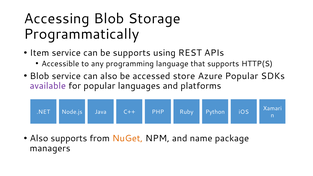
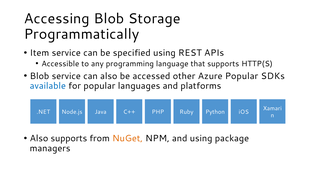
be supports: supports -> specified (132, 53)
store: store -> other (184, 76)
available colour: purple -> blue (48, 86)
and name: name -> using (201, 138)
